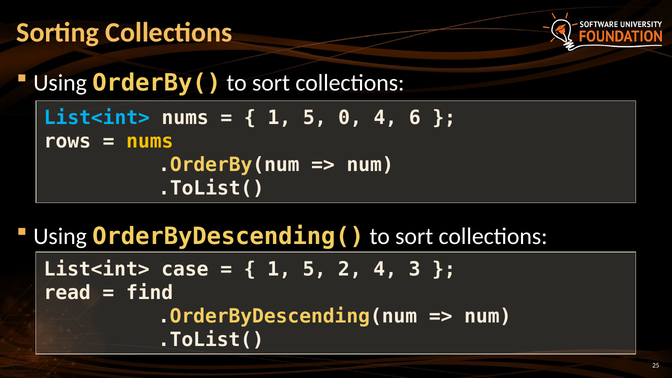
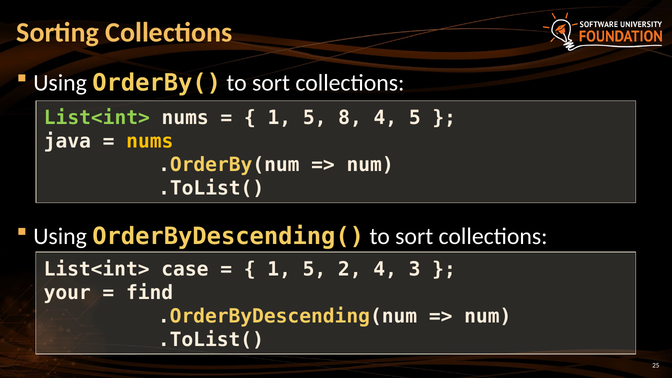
List<int> colour: light blue -> light green (97, 118)
0: 0 -> 8 (350, 118)
4 6: 6 -> 5 (415, 118)
rows: rows -> java (67, 141)
read: read -> your (67, 293)
